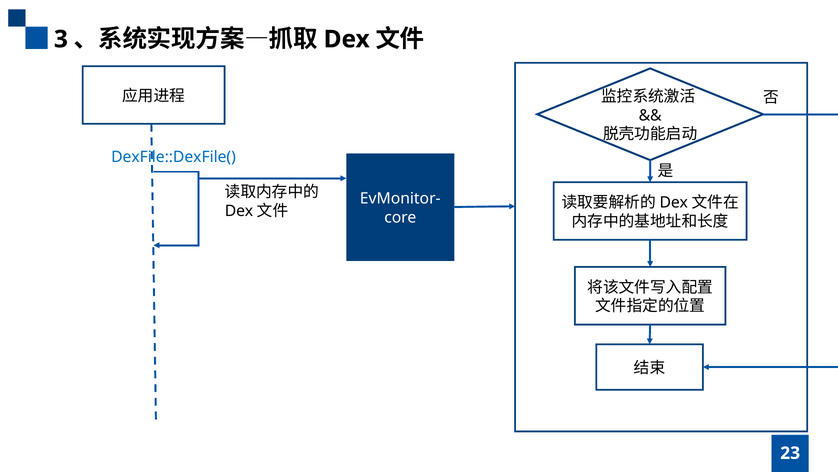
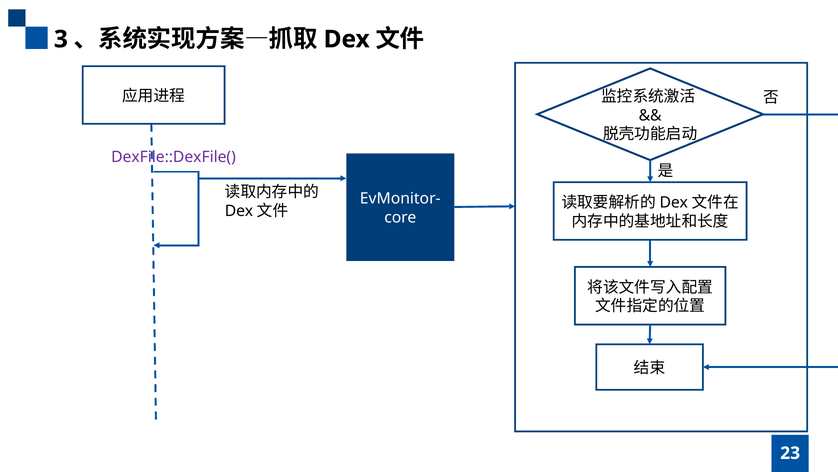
DexFile::DexFile( colour: blue -> purple (174, 157)
